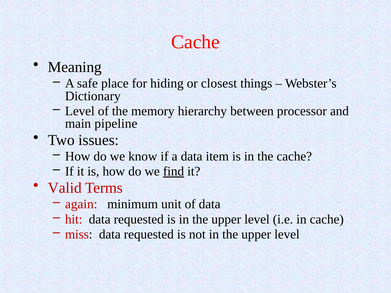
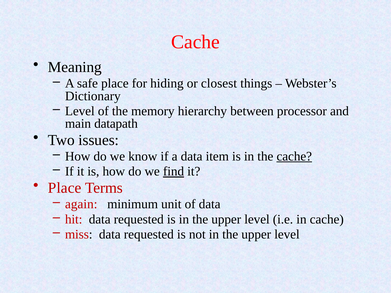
pipeline: pipeline -> datapath (116, 124)
cache underline: none -> present (294, 156)
Valid: Valid -> Place (65, 188)
